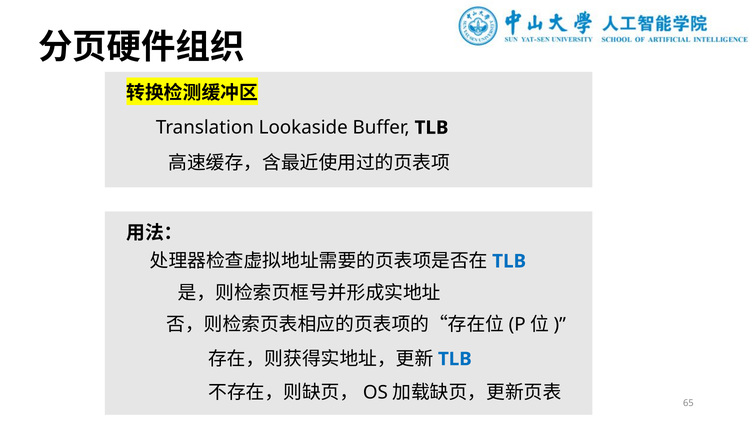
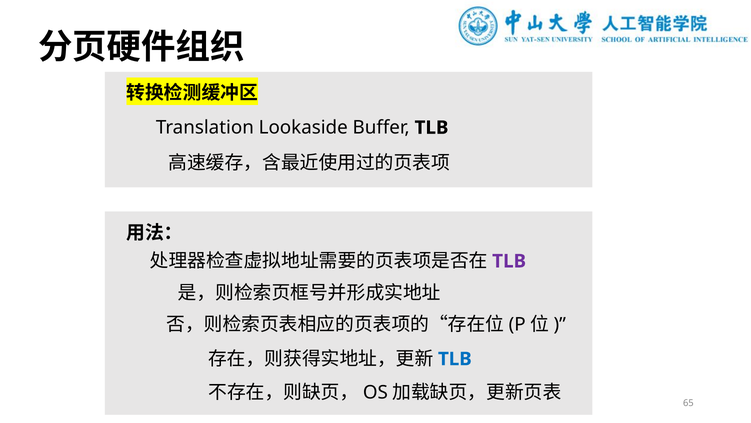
TLB colour: blue -> purple (509, 261)
